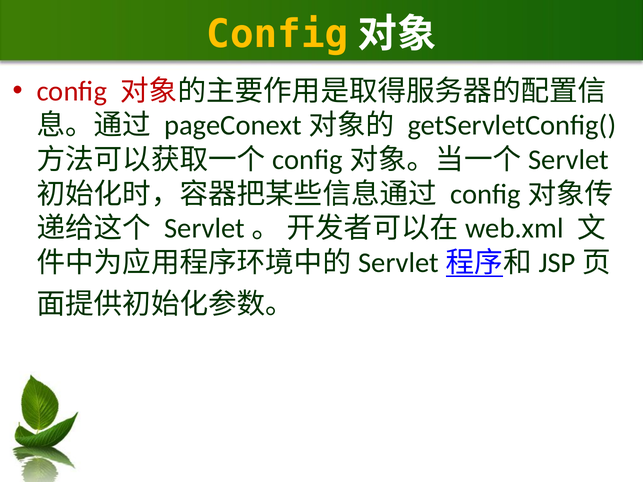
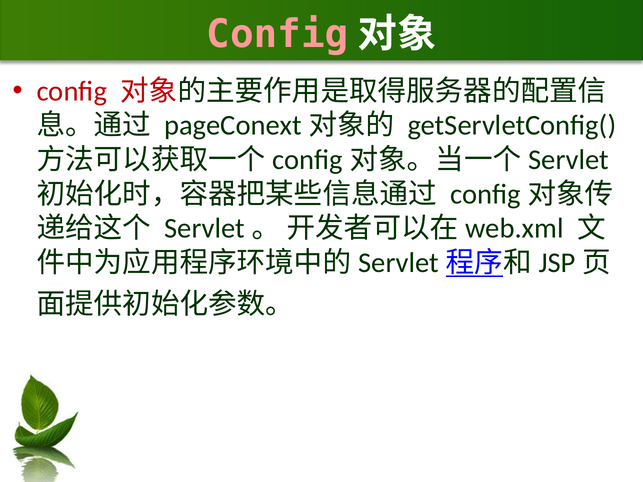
Config colour: yellow -> pink (277, 34)
